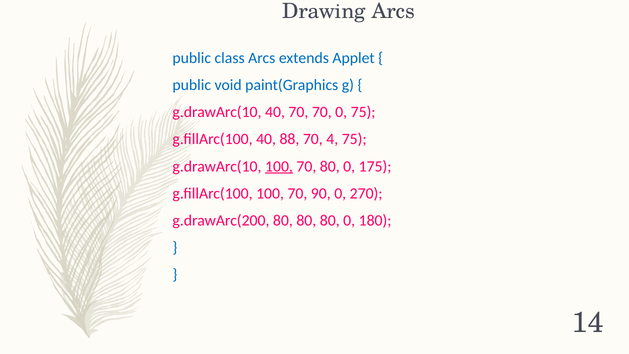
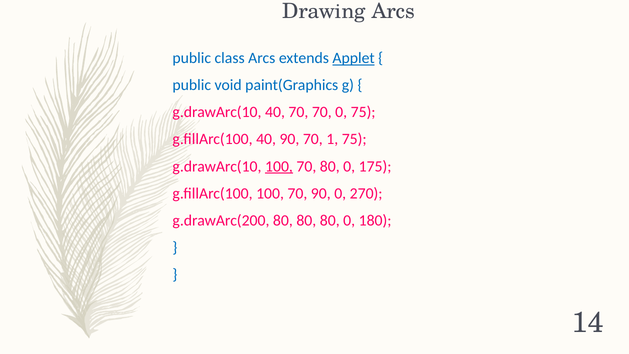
Applet underline: none -> present (354, 58)
40 88: 88 -> 90 (289, 139)
4: 4 -> 1 (332, 139)
